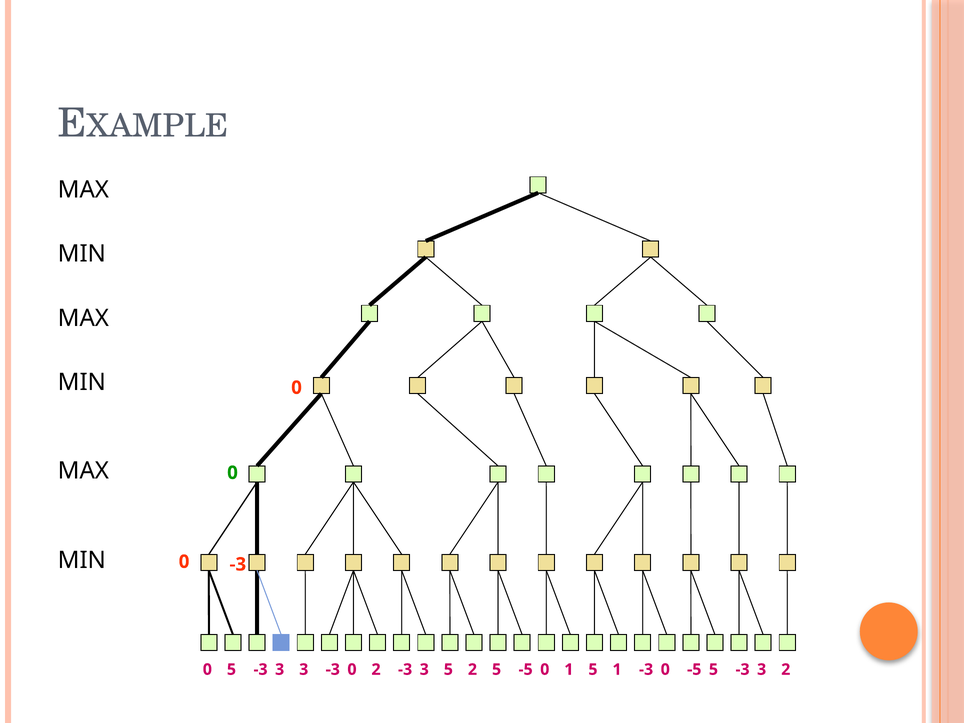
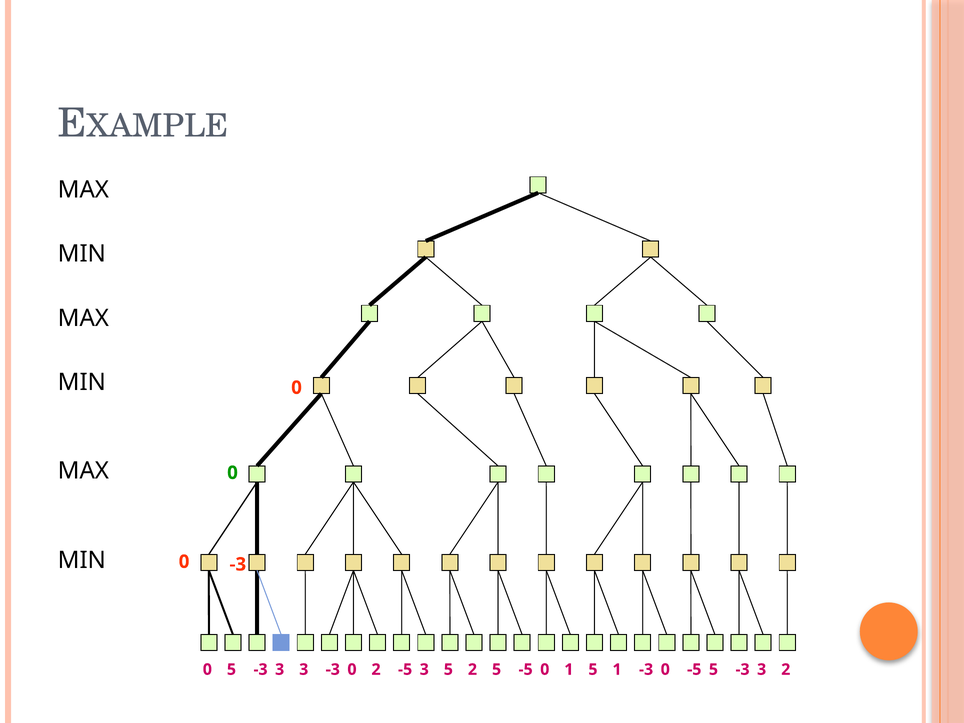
-3: -3 -> -5 (405, 670)
